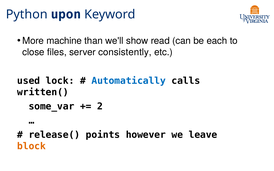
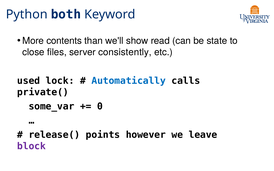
upon: upon -> both (66, 14)
machine: machine -> contents (64, 41)
each: each -> state (217, 41)
written(: written( -> private( (43, 92)
2: 2 -> 0 (100, 107)
block colour: orange -> purple (31, 146)
